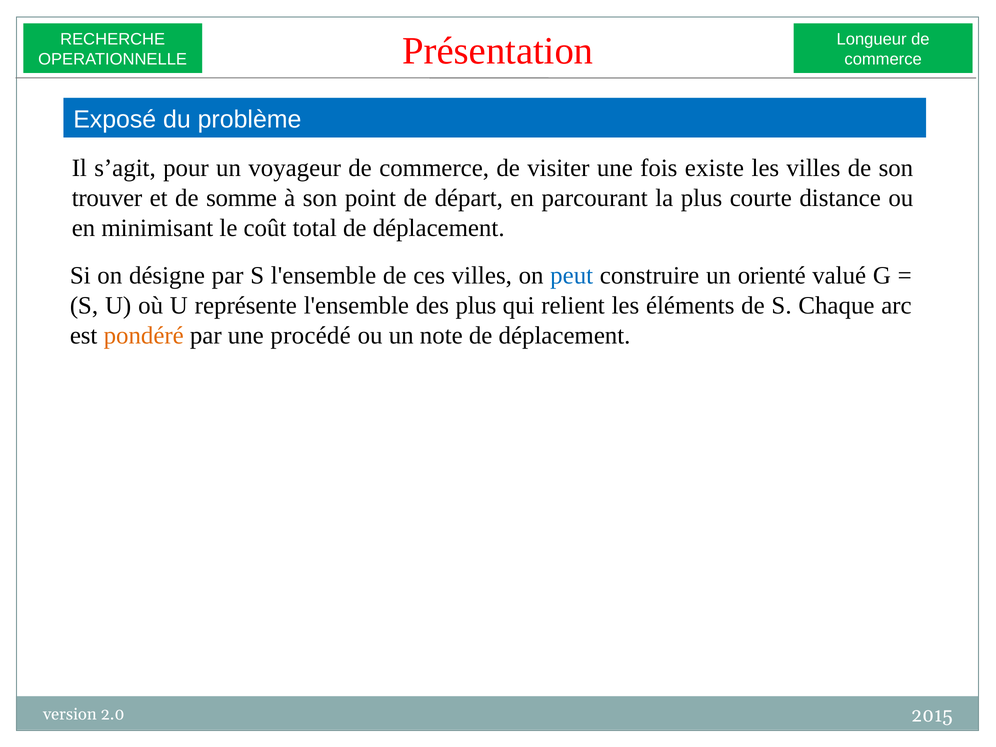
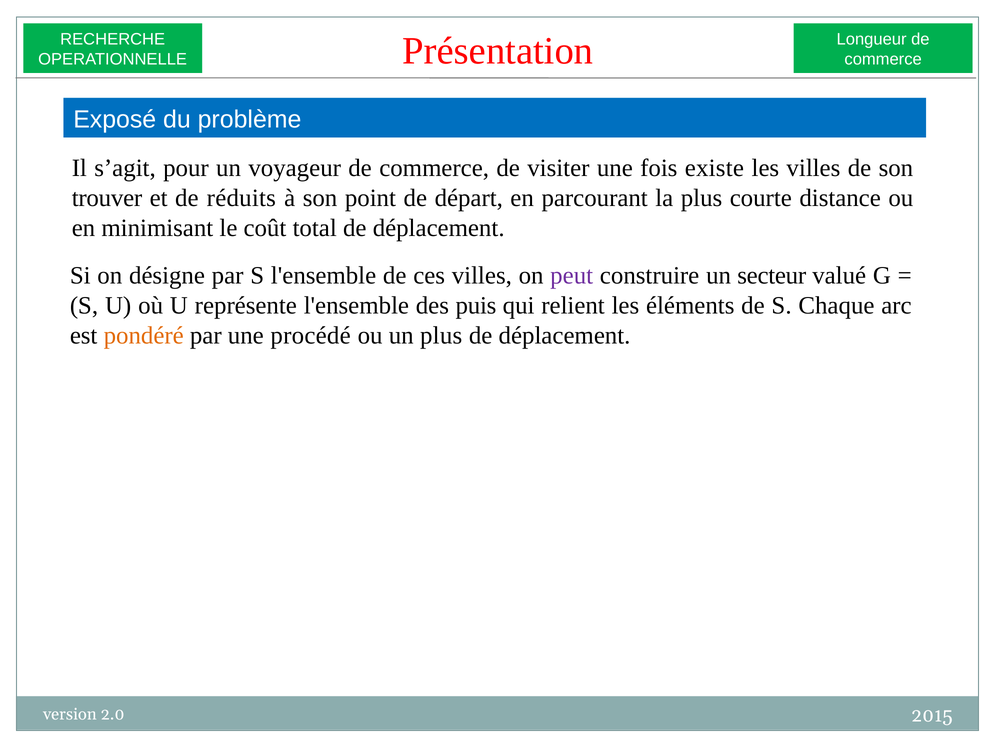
somme: somme -> réduits (241, 198)
peut colour: blue -> purple (572, 276)
orienté: orienté -> secteur (772, 276)
des plus: plus -> puis (476, 305)
un note: note -> plus (441, 335)
